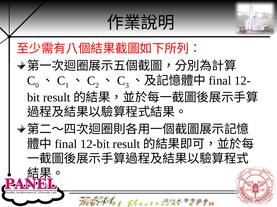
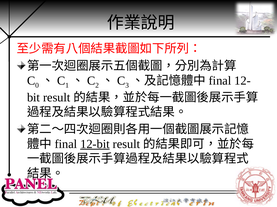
12-bit underline: none -> present (95, 145)
